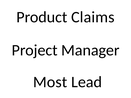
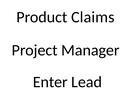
Most: Most -> Enter (50, 82)
